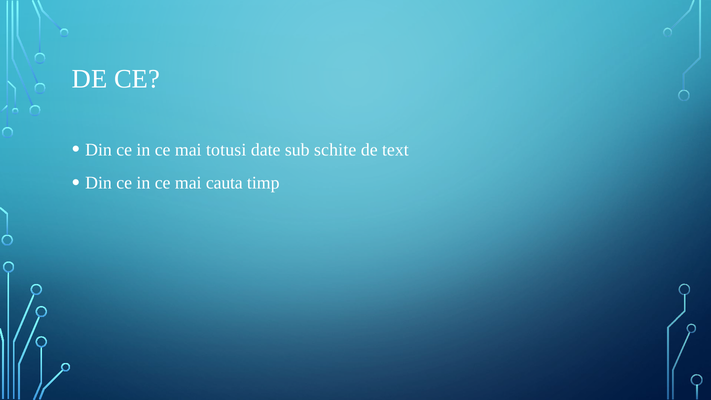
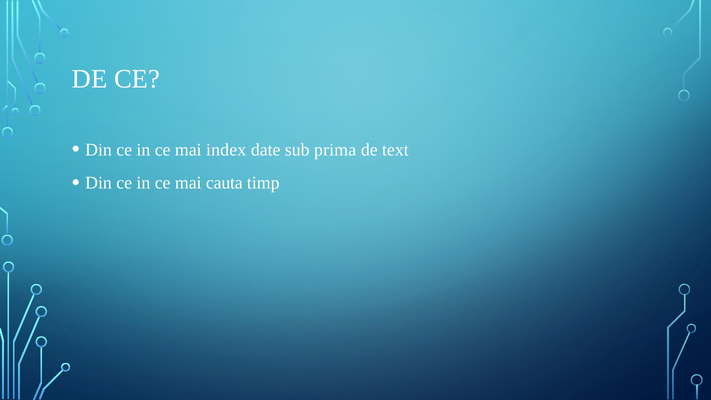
totusi: totusi -> index (226, 150)
schite: schite -> prima (335, 150)
